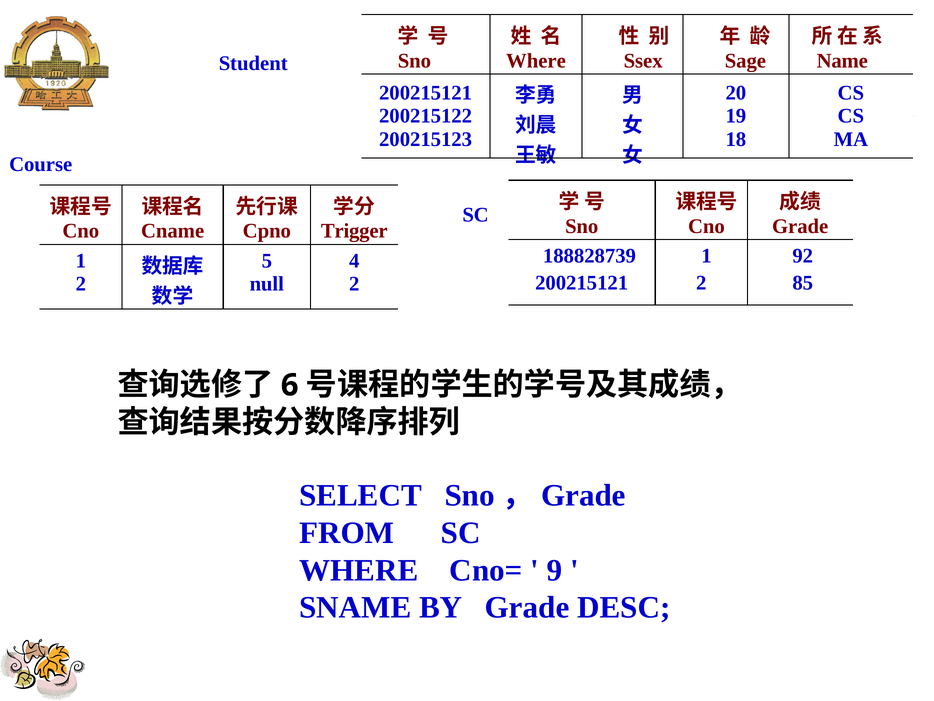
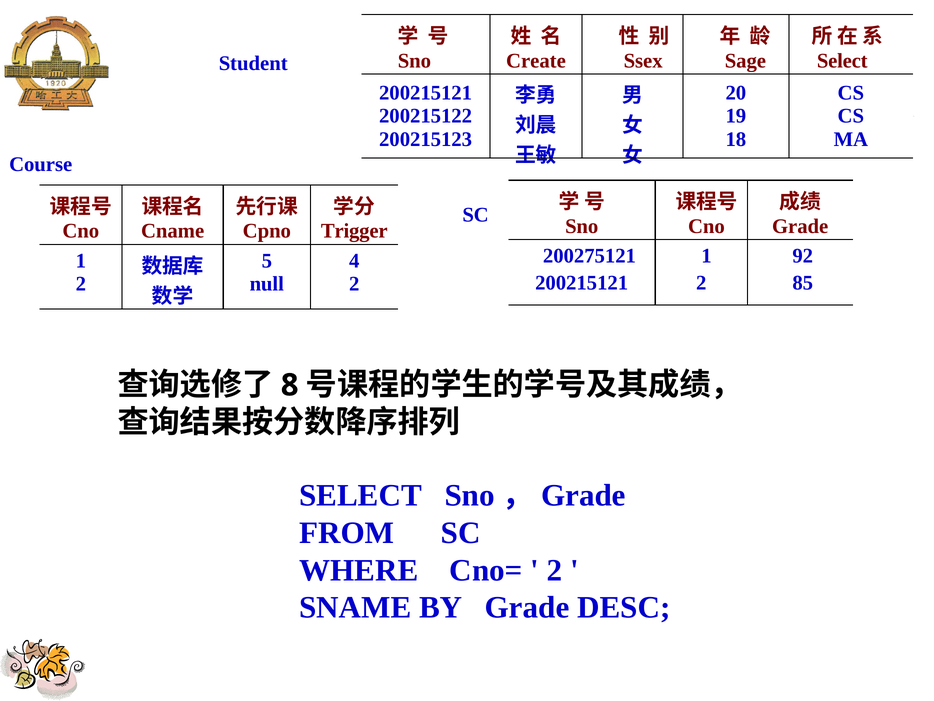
Where: Where -> Create (536, 61)
Name: Name -> Select (842, 61)
188828739: 188828739 -> 200275121 (589, 256)
6: 6 -> 8 (290, 385)
9: 9 -> 2 (554, 570)
